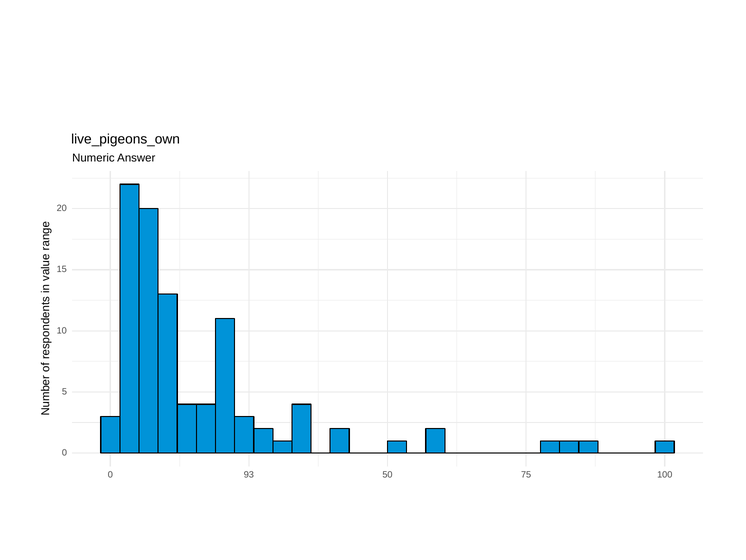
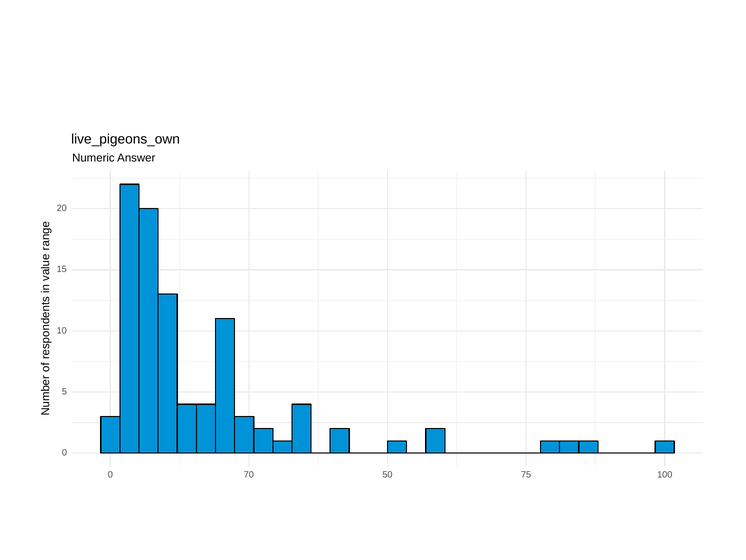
93: 93 -> 70 (249, 474)
